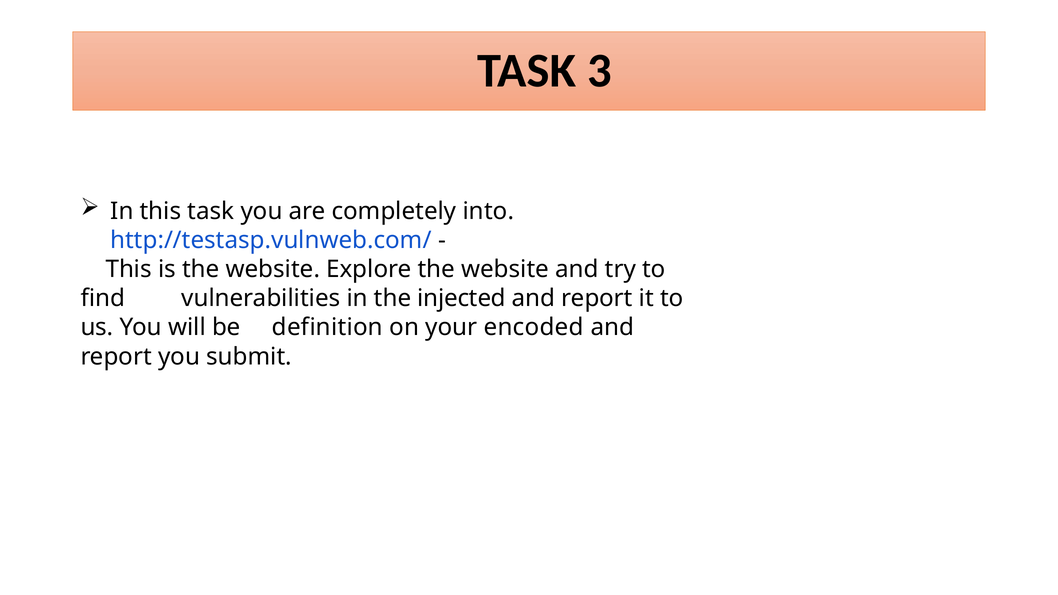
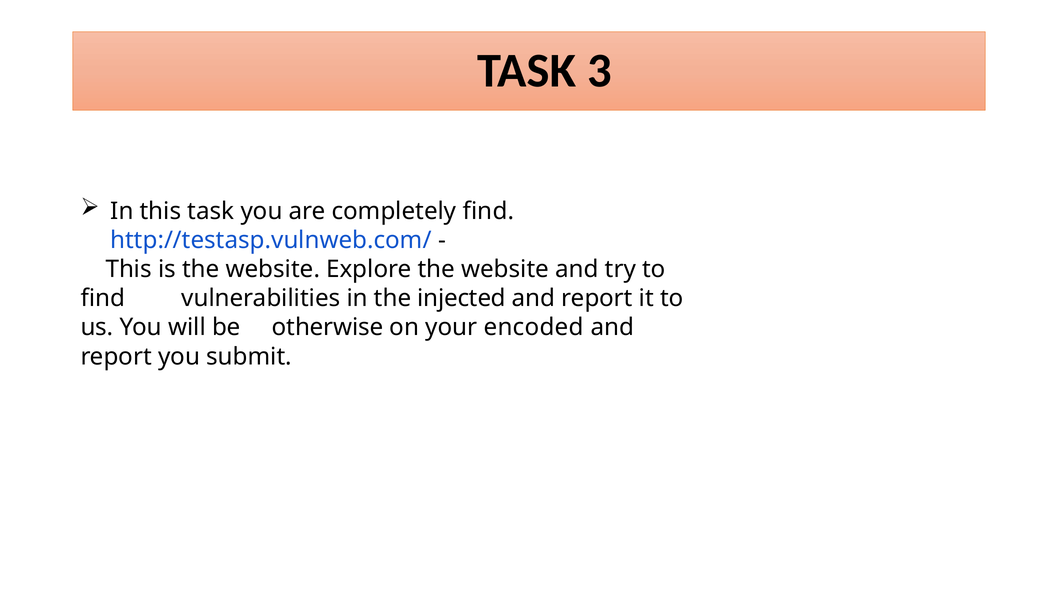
completely into: into -> find (488, 211)
definition: definition -> otherwise (328, 328)
